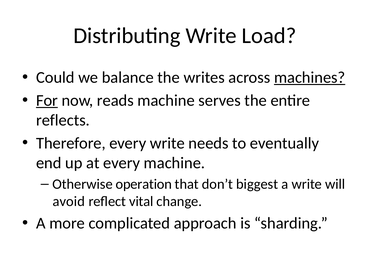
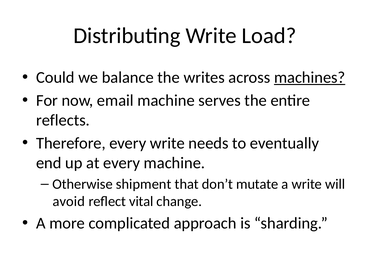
For underline: present -> none (47, 101)
reads: reads -> email (115, 101)
operation: operation -> shipment (144, 184)
biggest: biggest -> mutate (257, 184)
